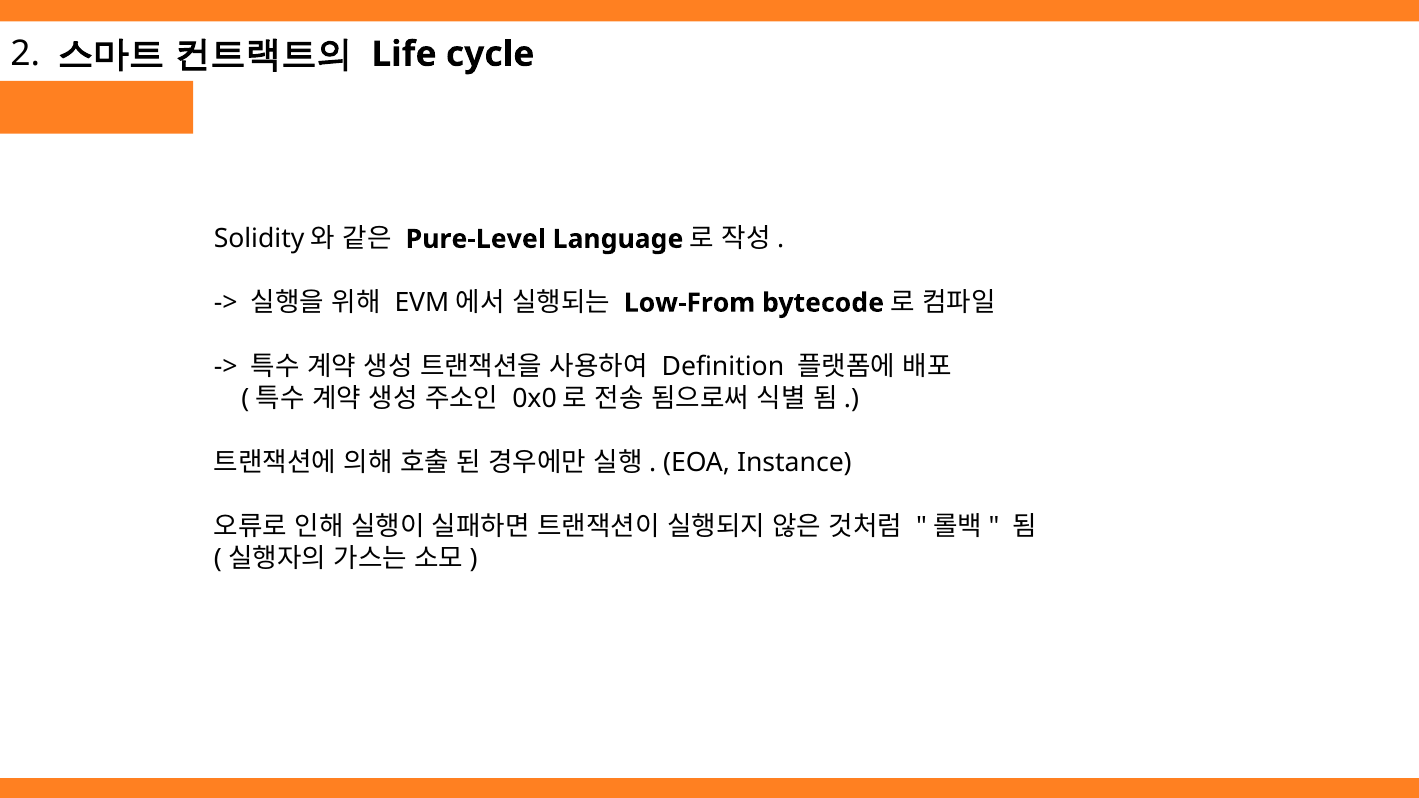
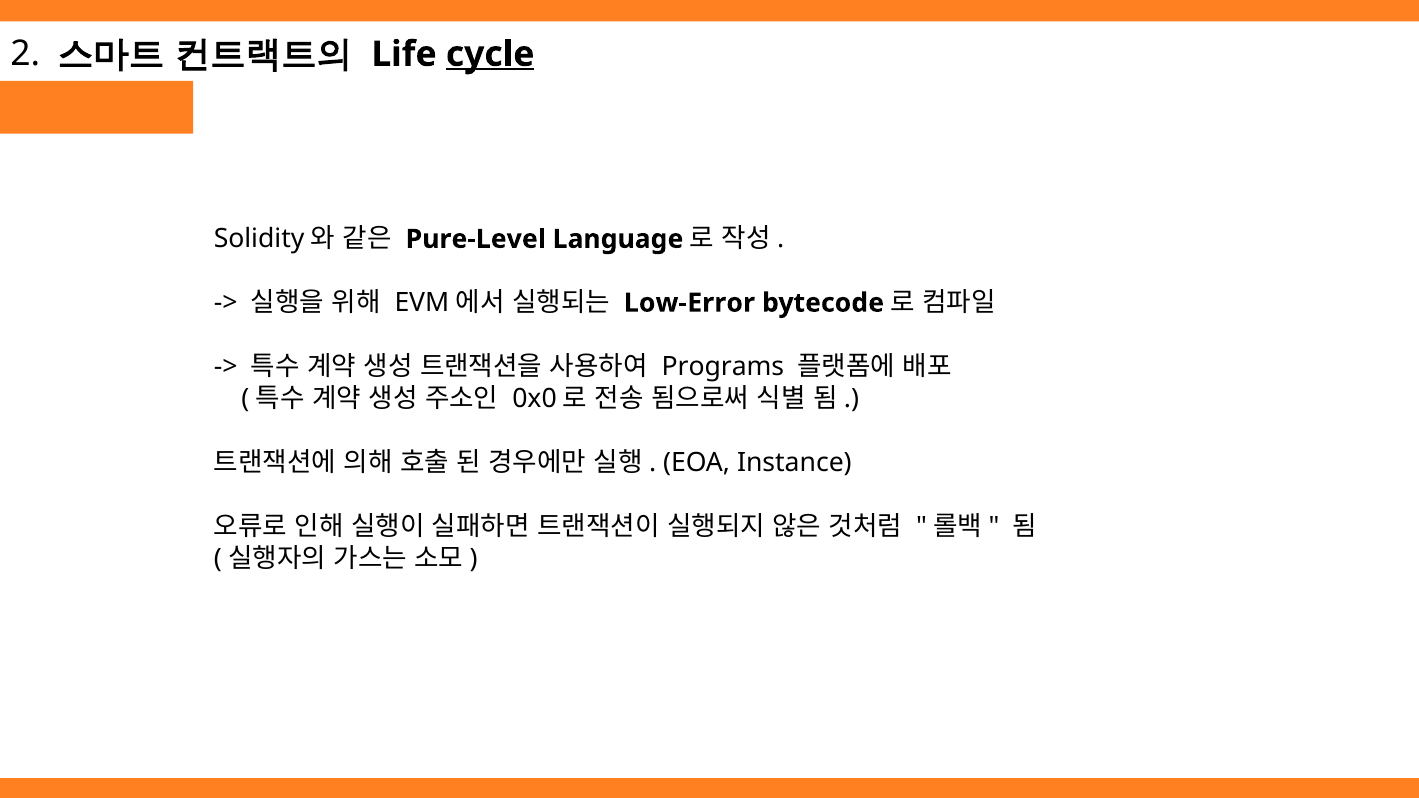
cycle underline: none -> present (490, 54)
Low-From: Low-From -> Low-Error (689, 303)
Definition: Definition -> Programs (723, 367)
